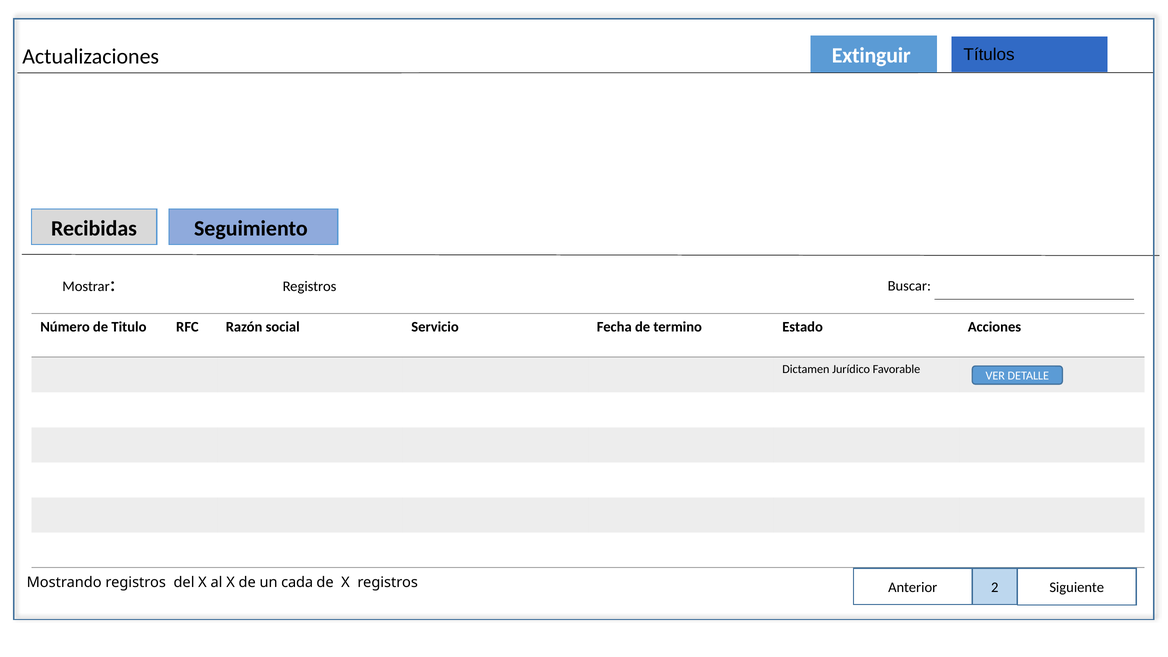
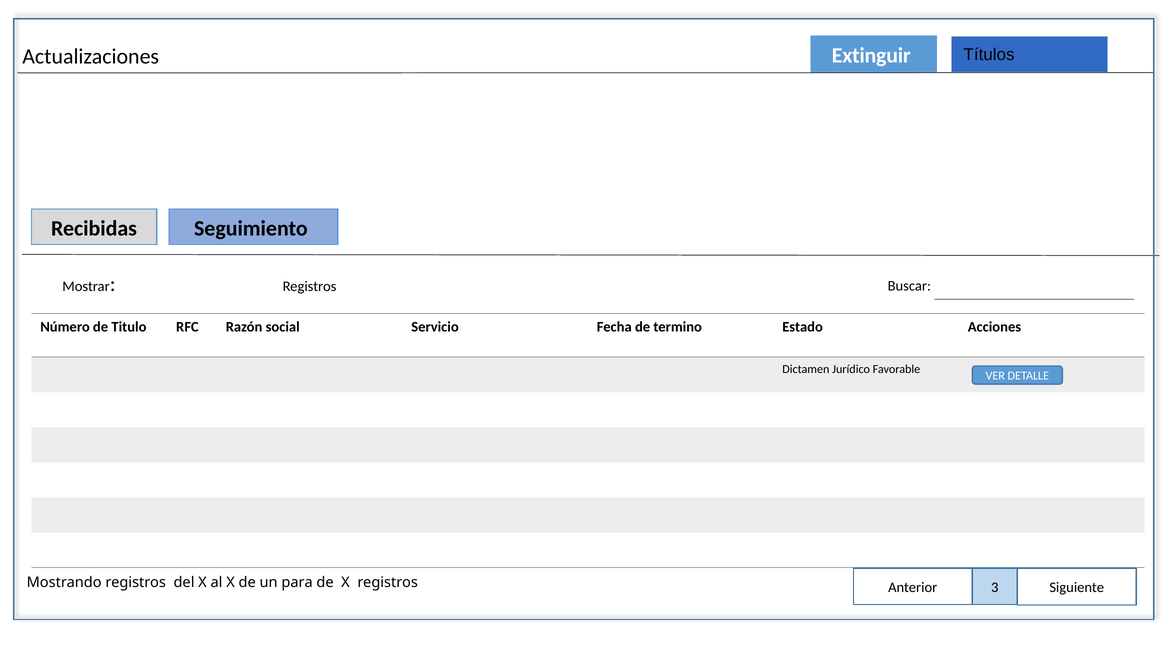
cada: cada -> para (297, 582)
2: 2 -> 3 (995, 587)
